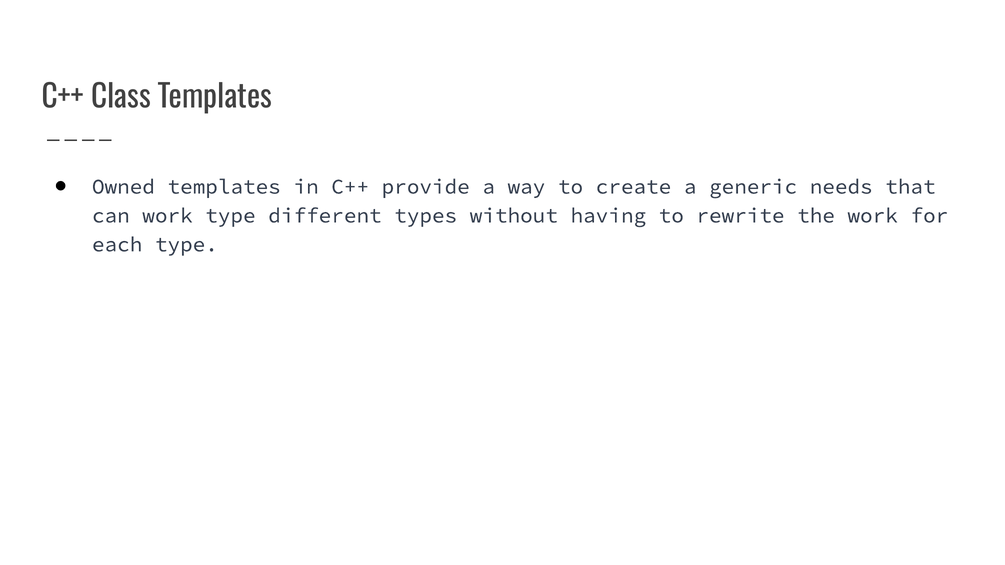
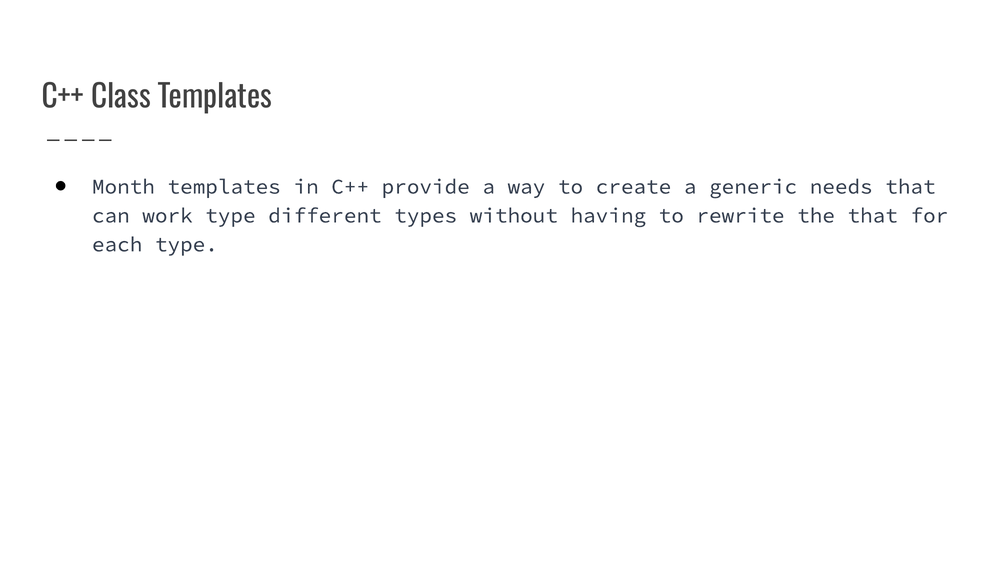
Owned: Owned -> Month (123, 187)
the work: work -> that (873, 216)
